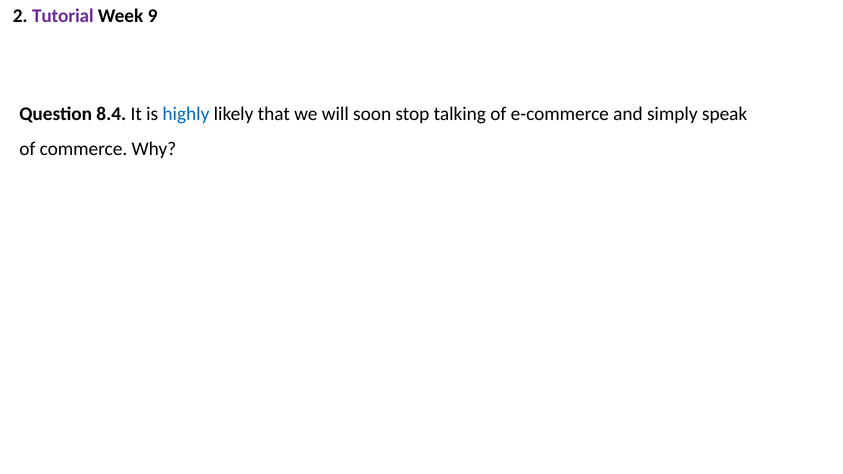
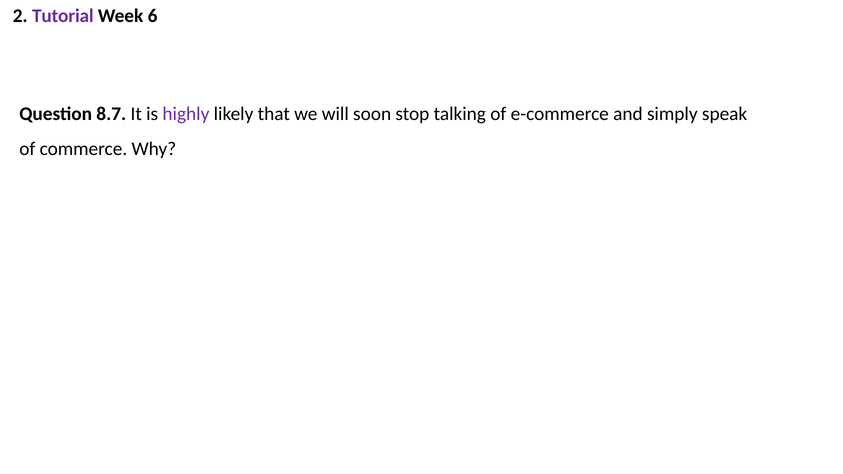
9: 9 -> 6 (153, 16)
8.4: 8.4 -> 8.7 (111, 114)
highly colour: blue -> purple (186, 114)
